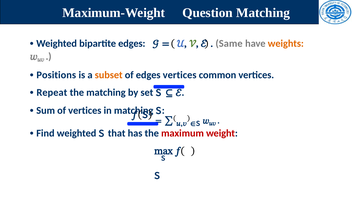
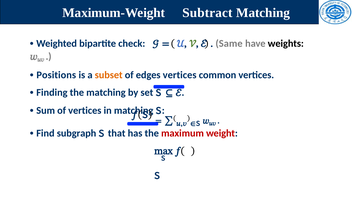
Question: Question -> Subtract (207, 13)
bipartite edges: edges -> check (132, 43)
weights colour: orange -> black (286, 43)
Repeat: Repeat -> Finding (52, 93)
Find weighted: weighted -> subgraph (77, 133)
